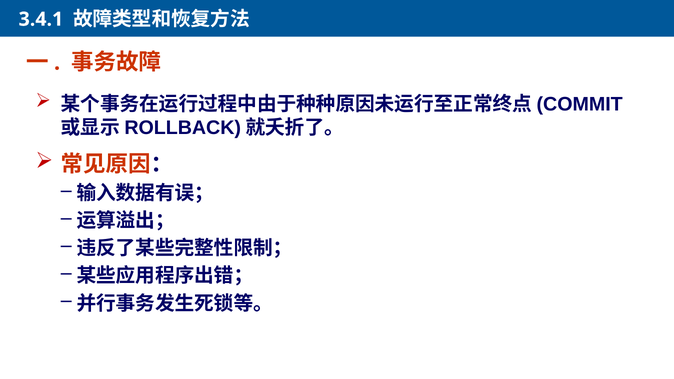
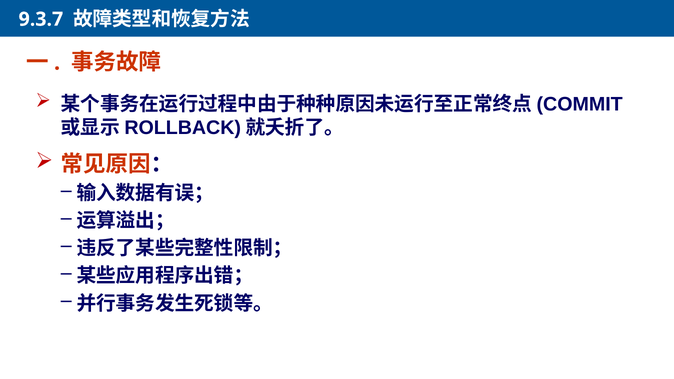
3.4.1: 3.4.1 -> 9.3.7 (41, 19)
